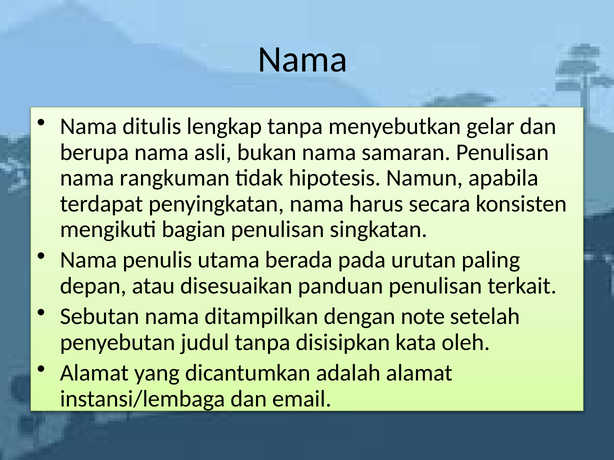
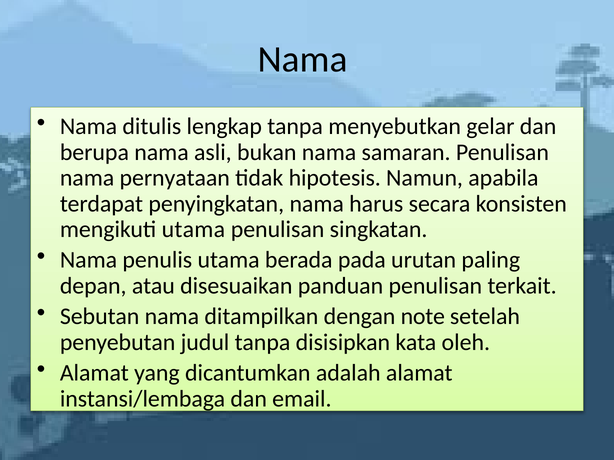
rangkuman: rangkuman -> pernyataan (175, 178)
mengikuti bagian: bagian -> utama (193, 230)
